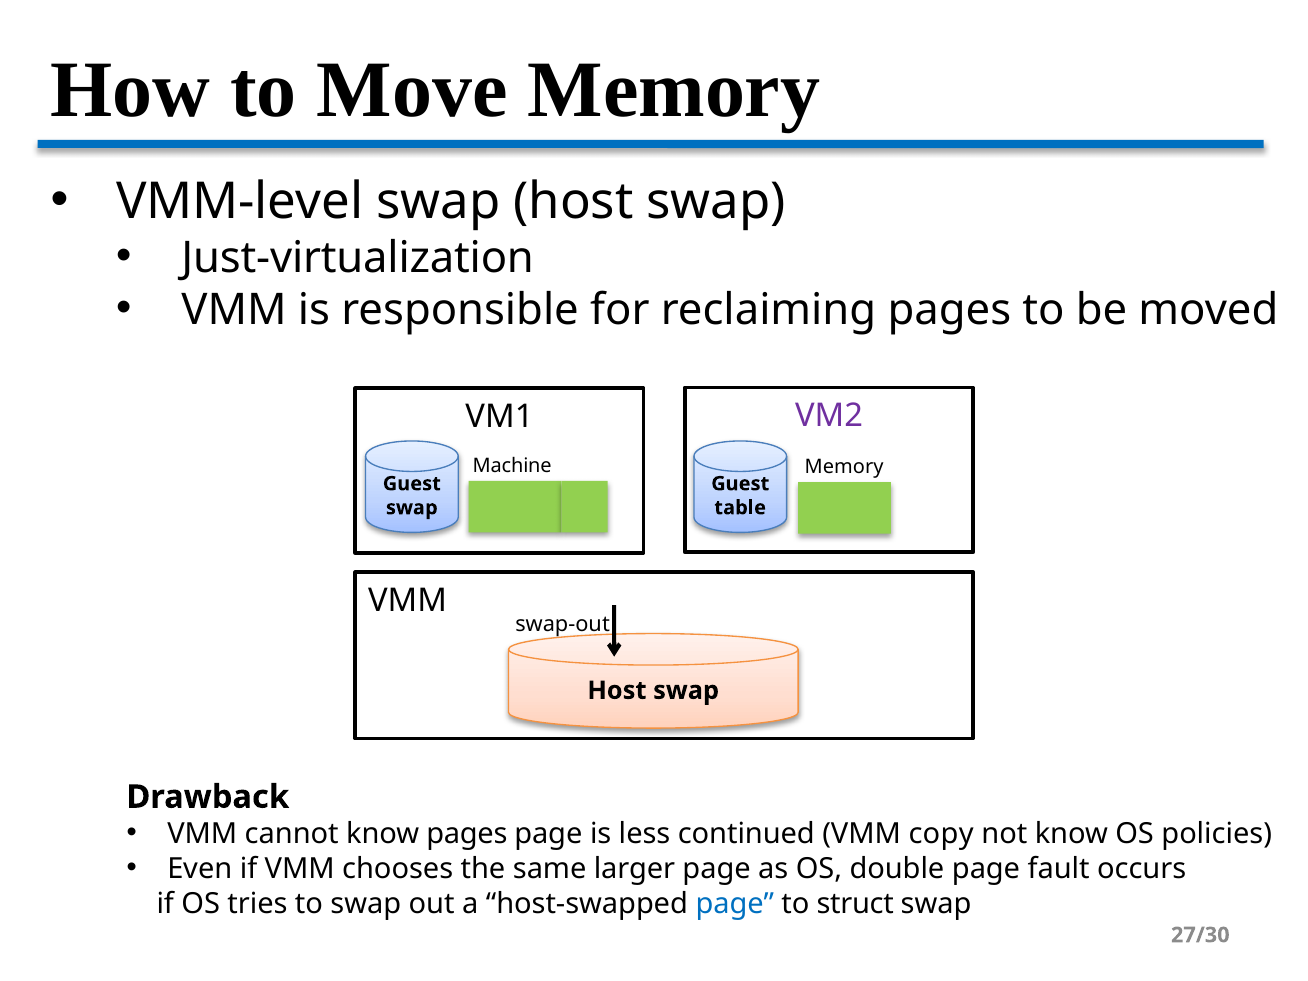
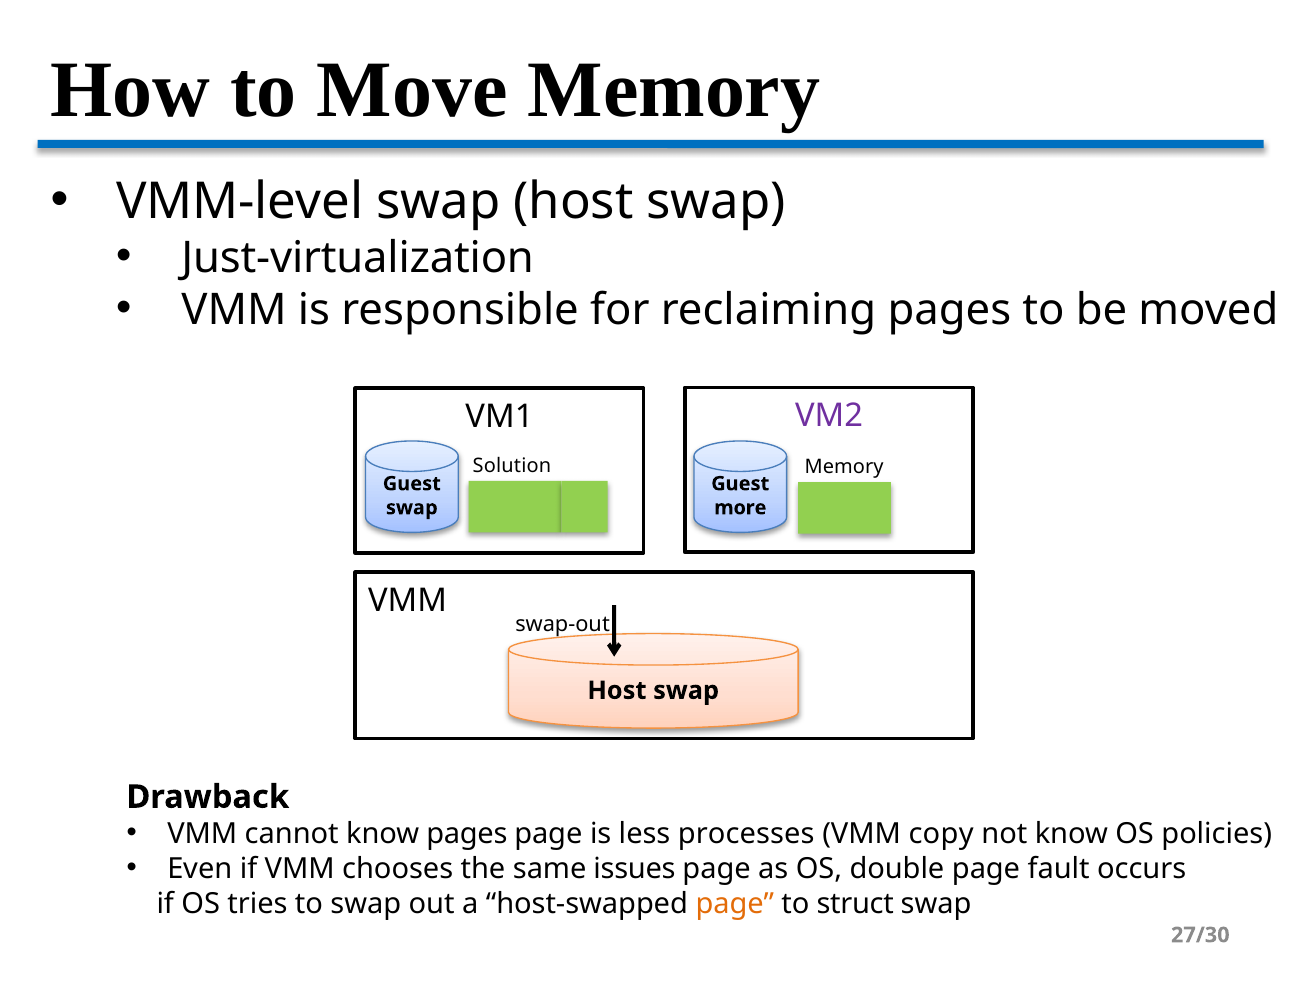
Machine: Machine -> Solution (512, 466)
table: table -> more (740, 508)
continued: continued -> processes (746, 834)
larger: larger -> issues (635, 869)
page colour: blue -> orange (735, 903)
